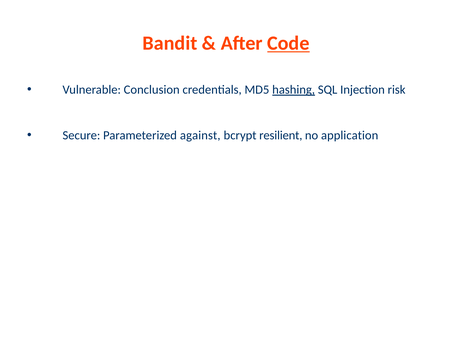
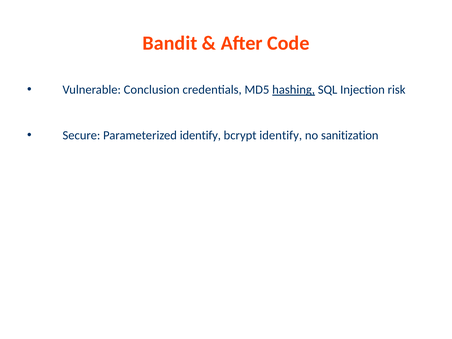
Code underline: present -> none (288, 43)
Parameterized against: against -> identify (200, 135)
bcrypt resilient: resilient -> identify (281, 135)
application: application -> sanitization (350, 135)
